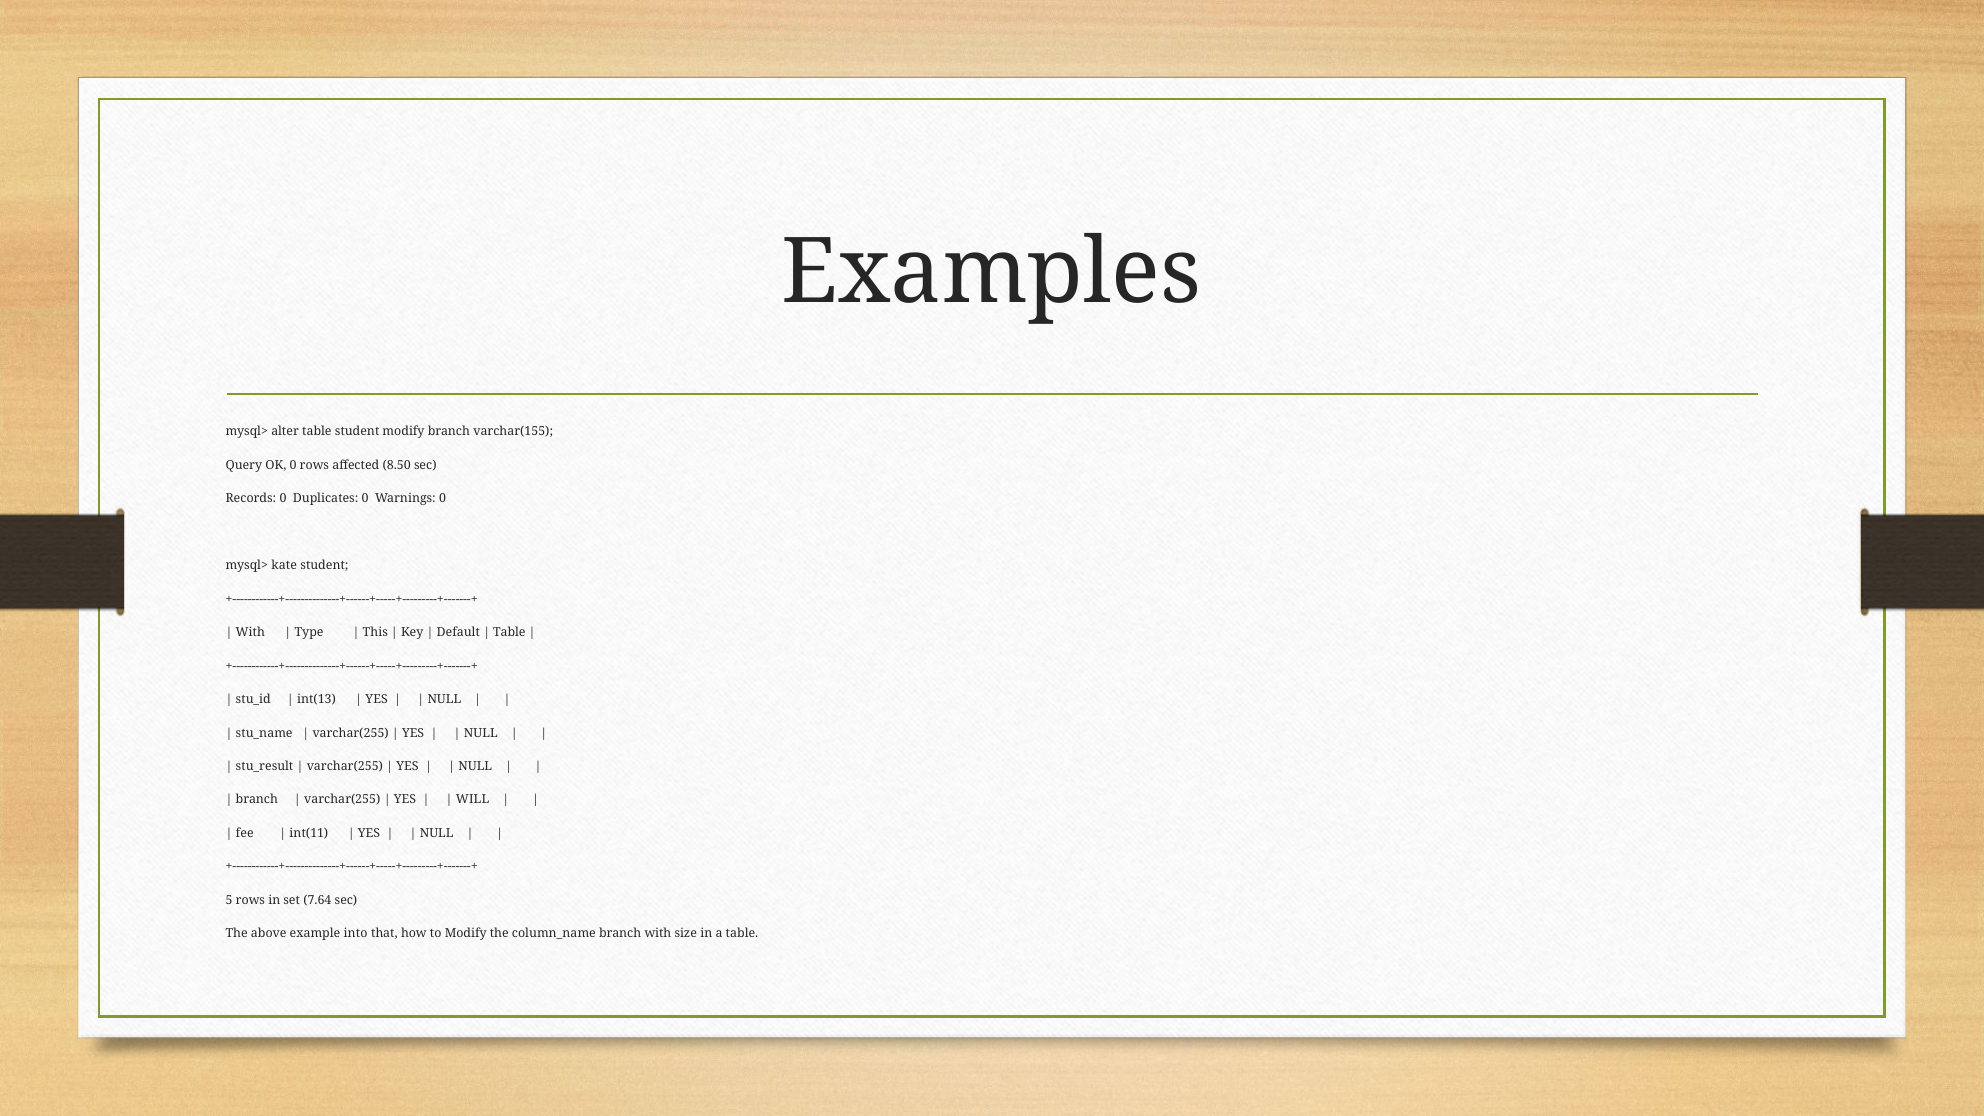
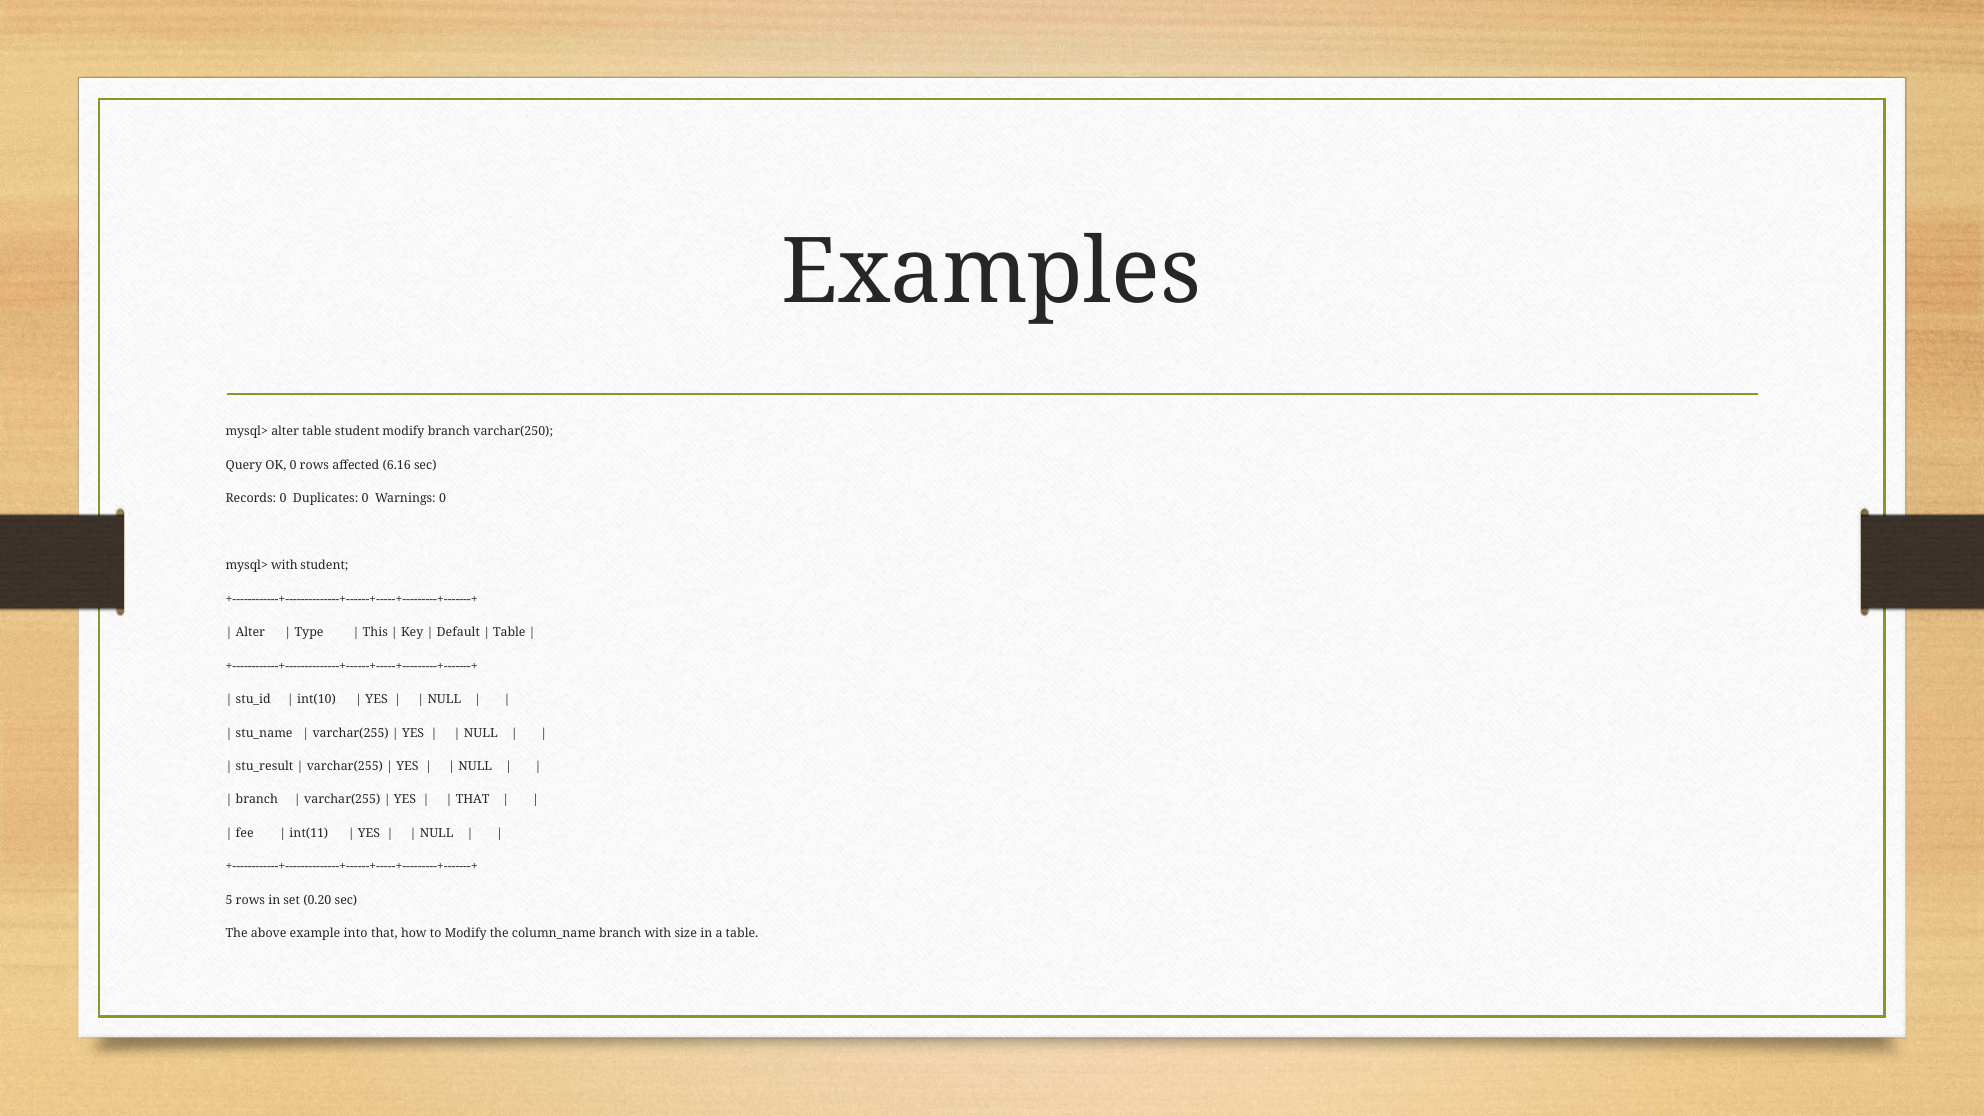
varchar(155: varchar(155 -> varchar(250 (513, 432)
8.50: 8.50 -> 6.16 (397, 465)
mysql> kate: kate -> with (284, 566)
With: With -> Alter (250, 633)
int(13: int(13 -> int(10 (317, 699)
WILL: WILL -> THAT (473, 800)
7.64: 7.64 -> 0.20 (317, 900)
